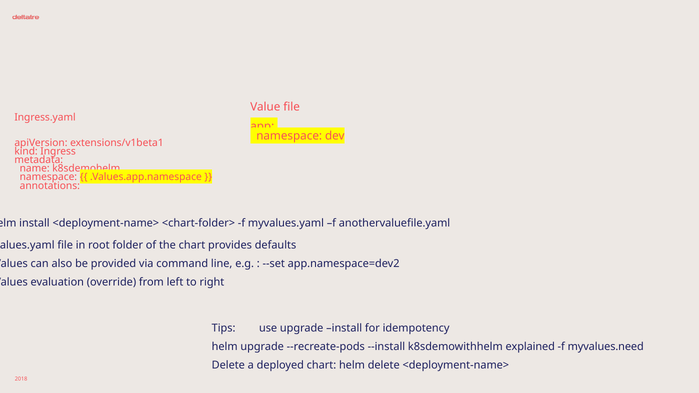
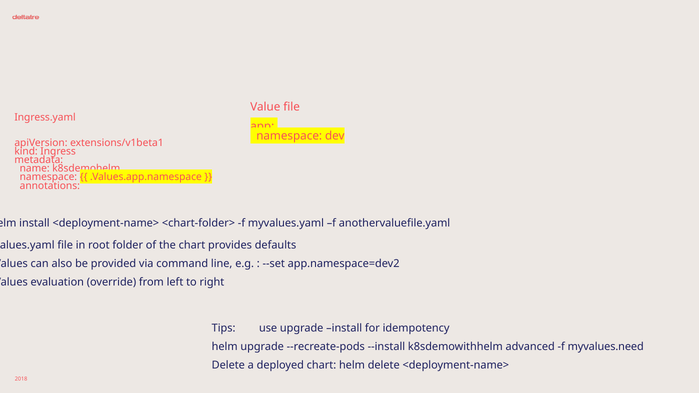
explained: explained -> advanced (530, 347)
